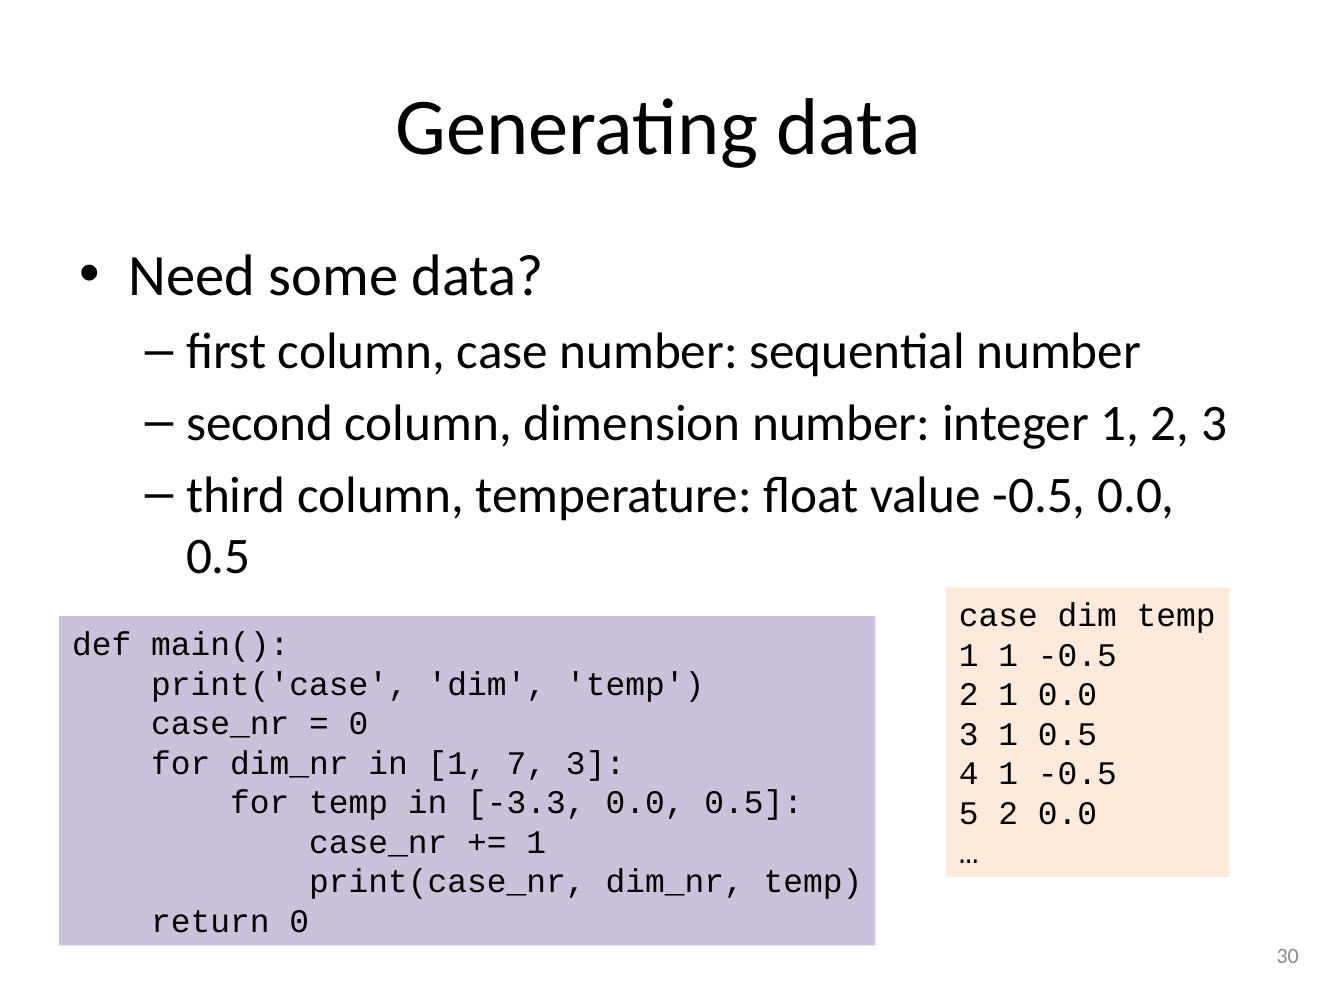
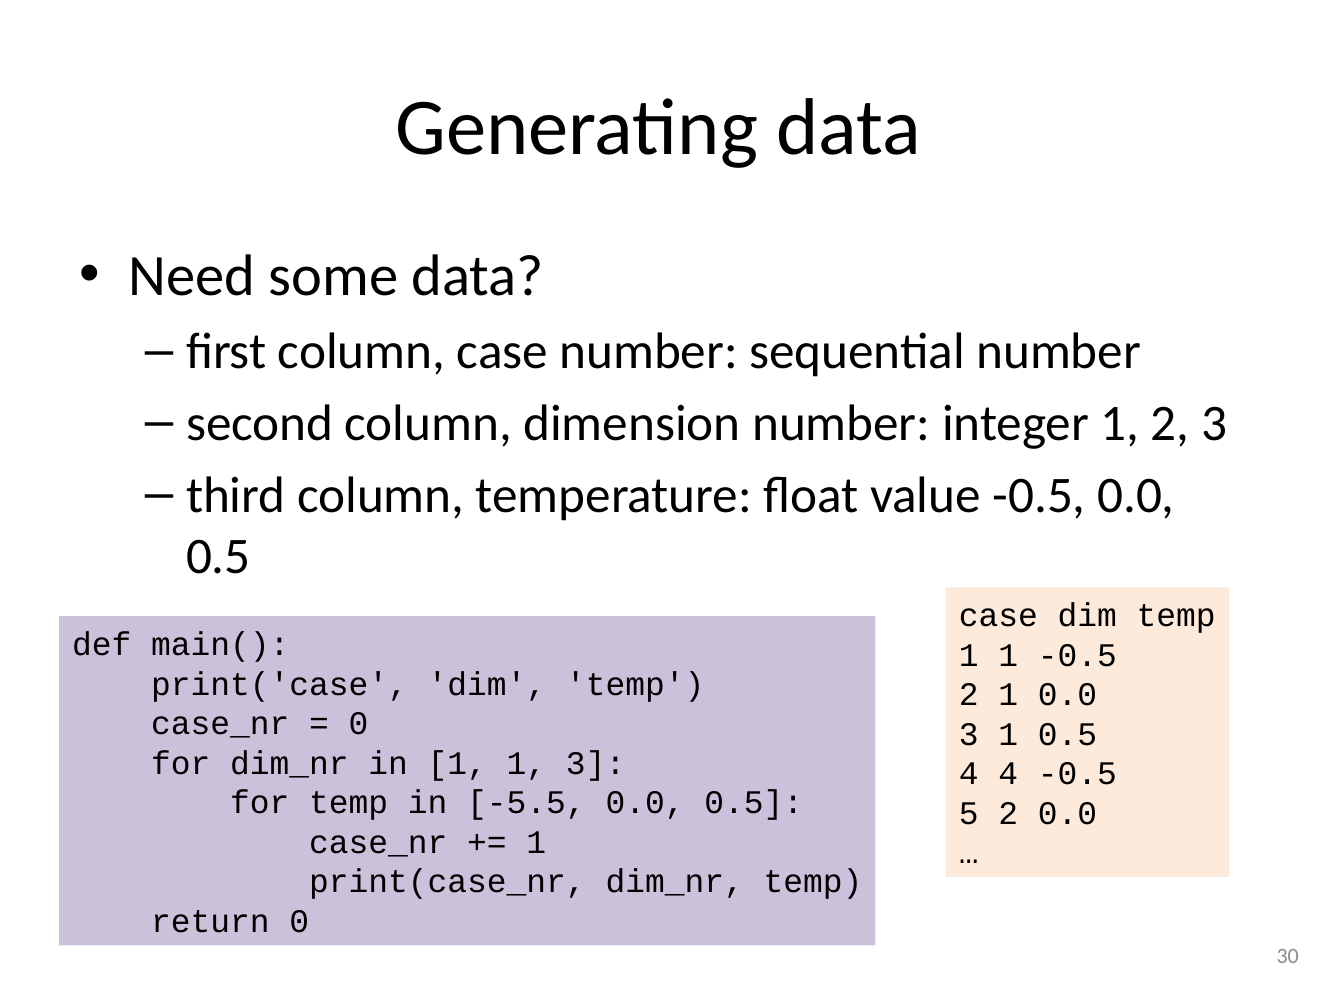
in 1 7: 7 -> 1 (526, 763)
4 1: 1 -> 4 (1008, 774)
-3.3: -3.3 -> -5.5 (526, 803)
